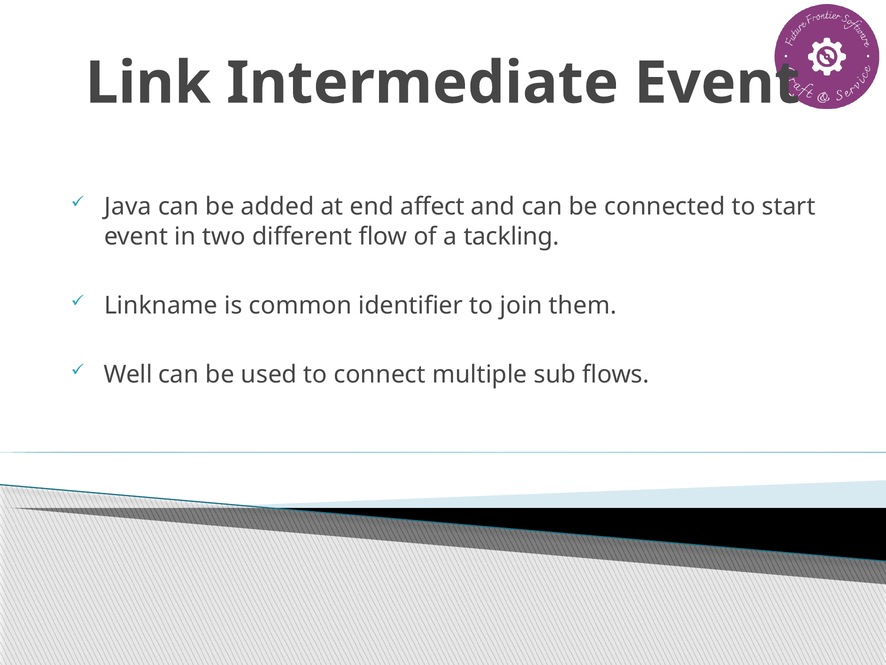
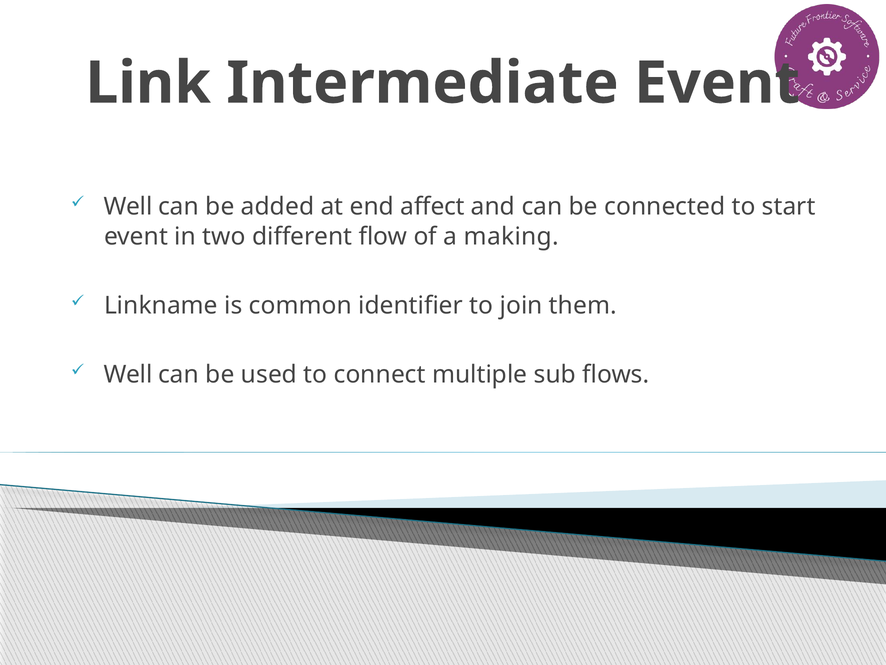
Java: Java -> Well (128, 207)
tackling: tackling -> making (511, 236)
